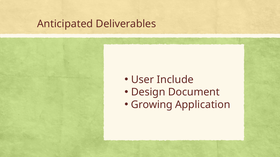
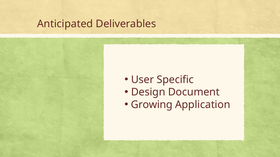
Include: Include -> Specific (175, 80)
